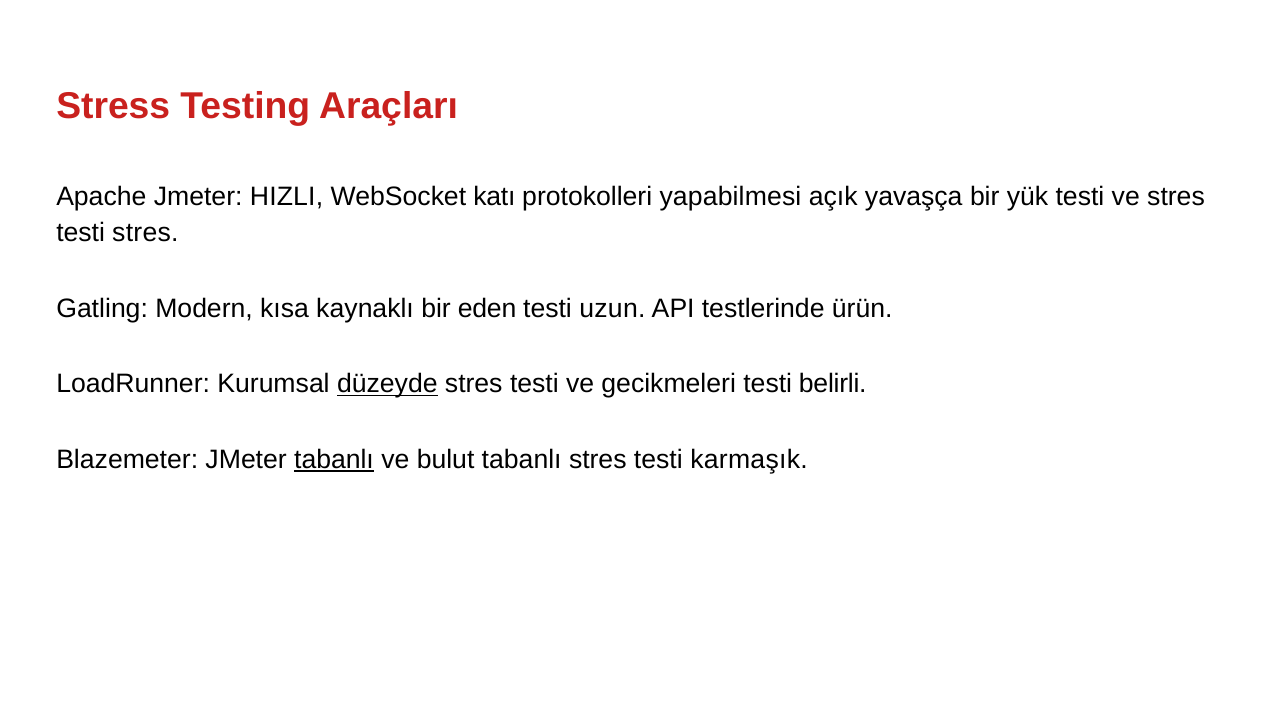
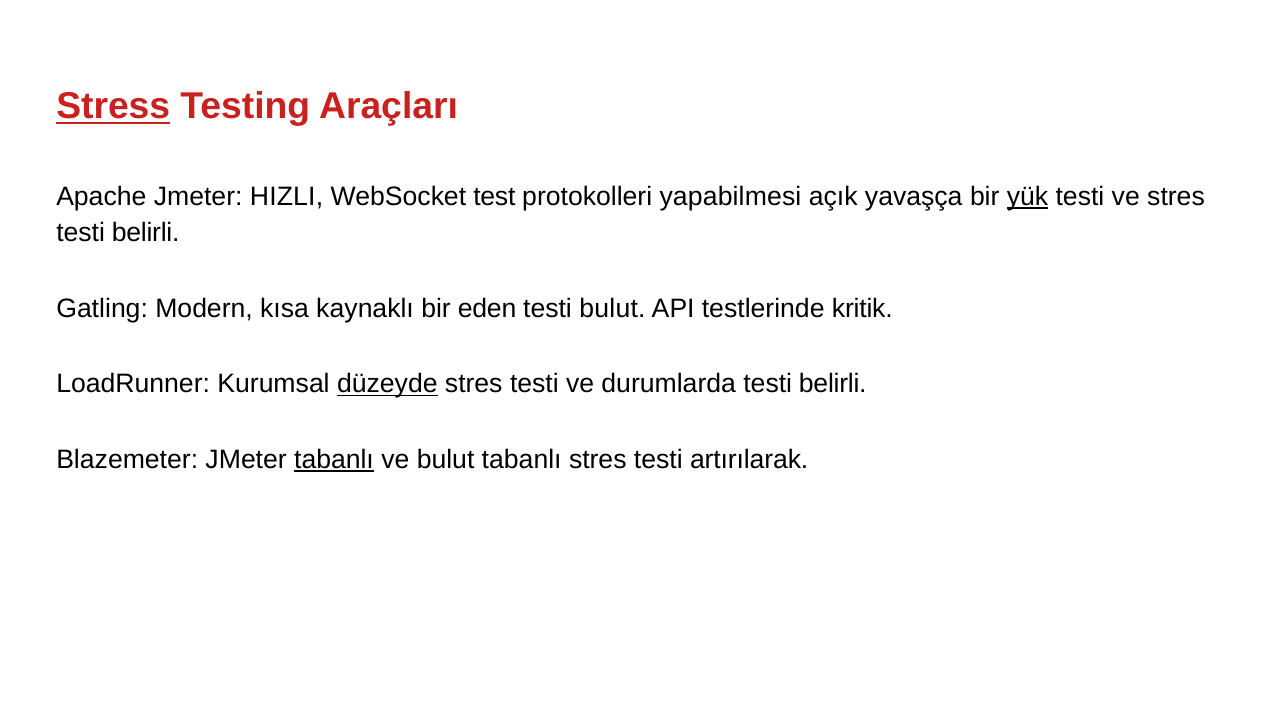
Stress underline: none -> present (113, 107)
katı: katı -> test (494, 196)
yük underline: none -> present (1028, 196)
stres: stres -> belirli (146, 233)
testi uzun: uzun -> bulut (612, 309)
ürün: ürün -> kritik (862, 309)
gecikmeleri: gecikmeleri -> durumlarda (669, 384)
karmaşık: karmaşık -> artırılarak (749, 460)
